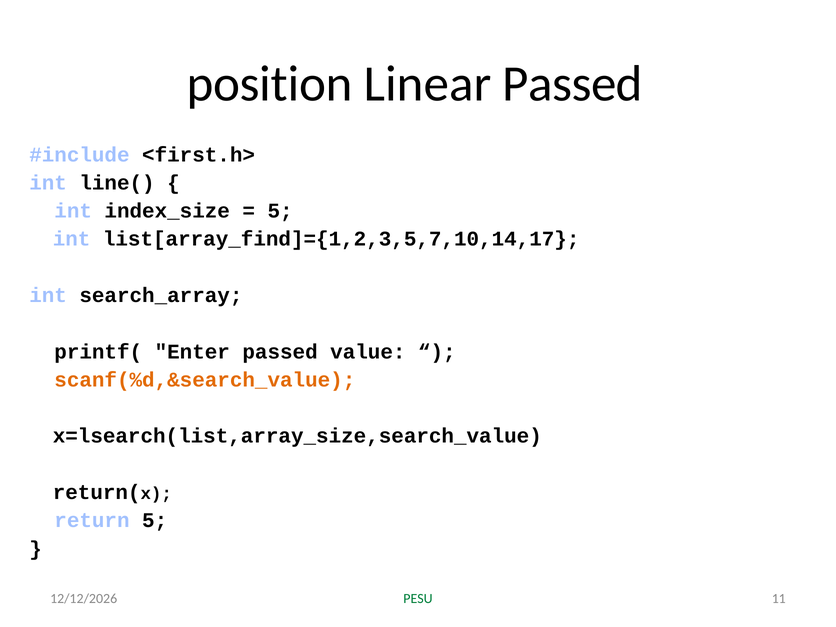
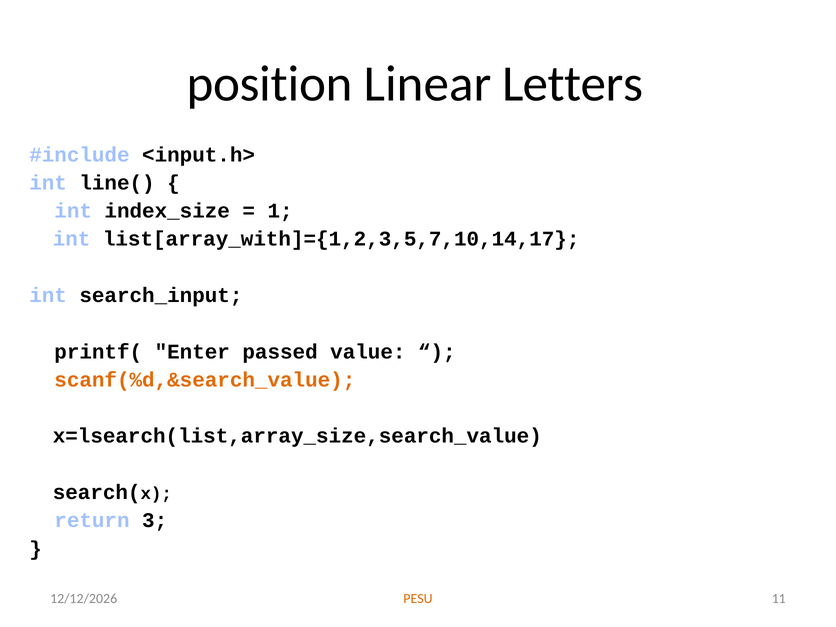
Linear Passed: Passed -> Letters (573, 84)
<first.h>: <first.h> -> <input.h> (199, 155)
5: 5 -> 1 (280, 211)
list[array_find]={1,2,3,5,7,10,14,17: list[array_find]={1,2,3,5,7,10,14,17 -> list[array_with]={1,2,3,5,7,10,14,17 (341, 239)
search_array: search_array -> search_input (161, 295)
return(: return( -> search( (97, 492)
return 5: 5 -> 3 (155, 520)
PESU colour: green -> orange (418, 599)
